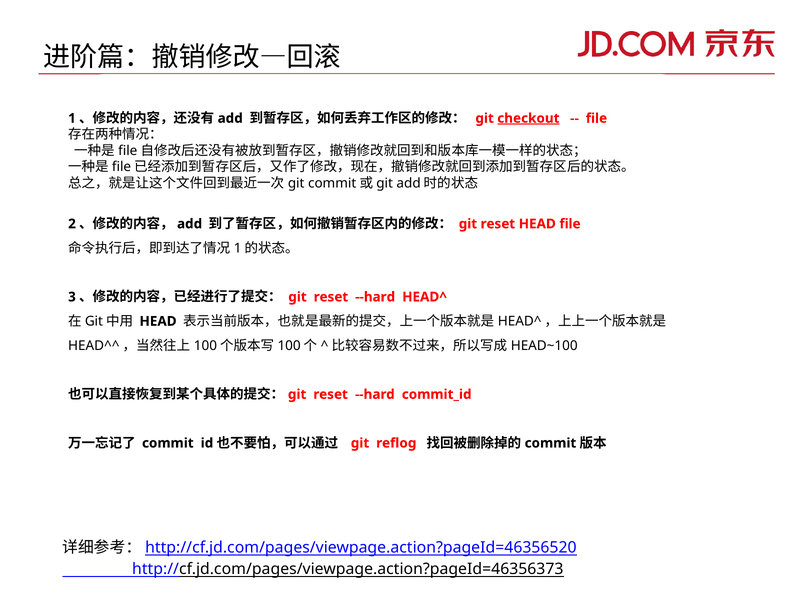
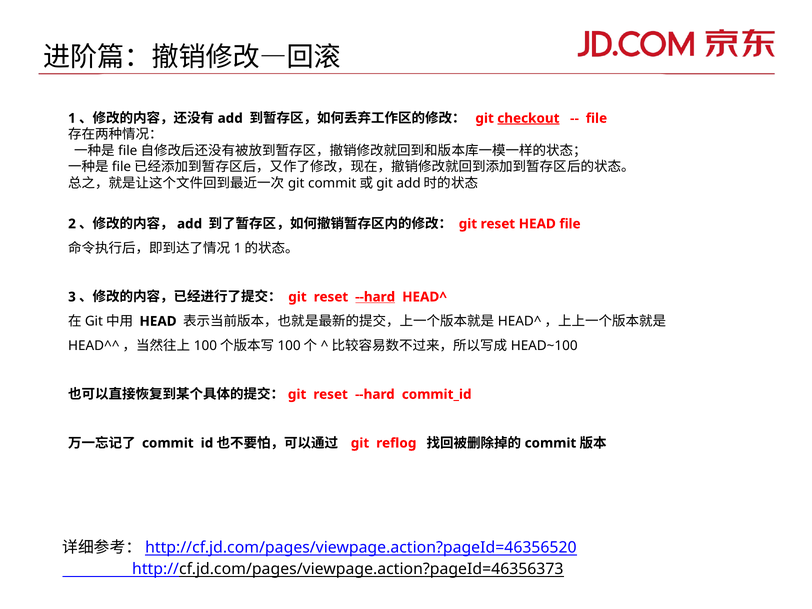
--hard underline: none -> present (375, 297)
